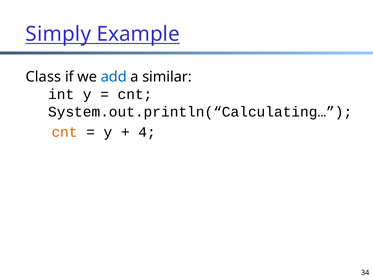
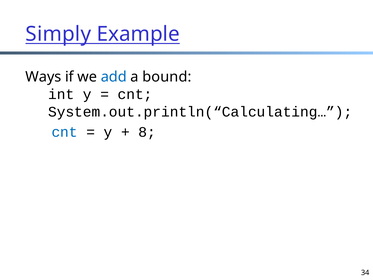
Class: Class -> Ways (43, 77)
similar: similar -> bound (167, 77)
cnt colour: orange -> blue (65, 132)
4: 4 -> 8 (147, 132)
